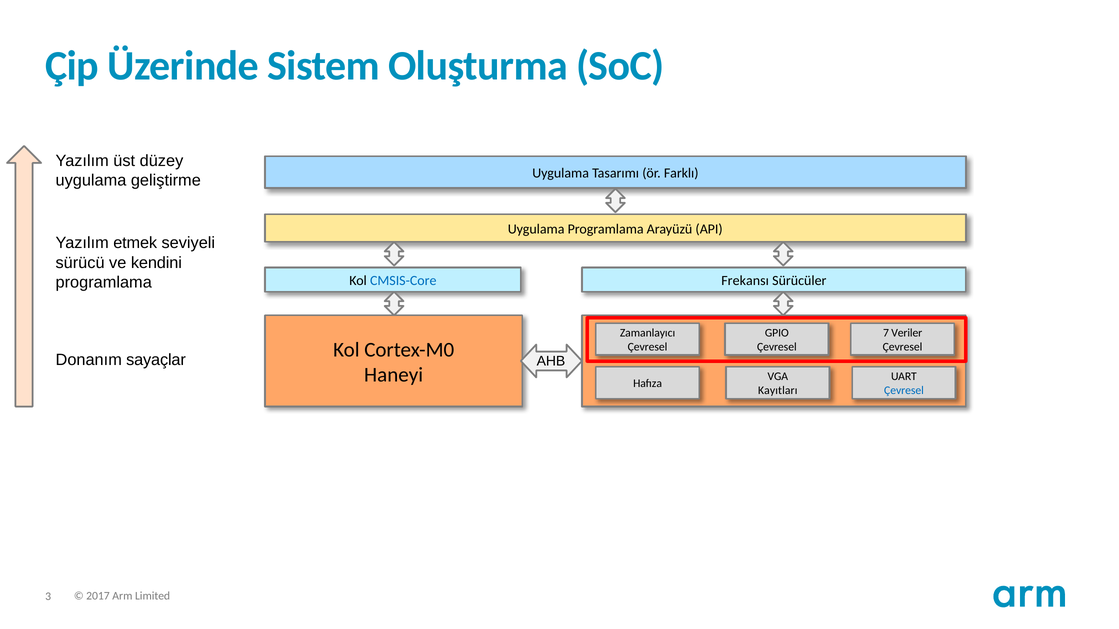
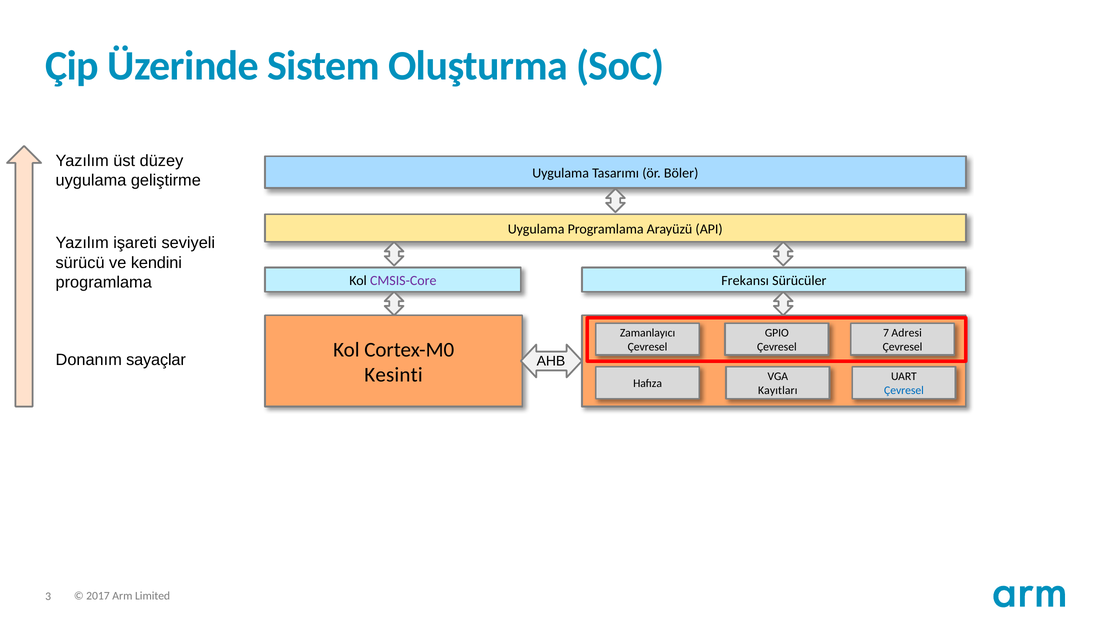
Farklı: Farklı -> Böler (681, 173)
etmek: etmek -> işareti (135, 243)
CMSIS-Core colour: blue -> purple (403, 281)
Veriler: Veriler -> Adresi (907, 333)
Haneyi: Haneyi -> Kesinti (394, 375)
